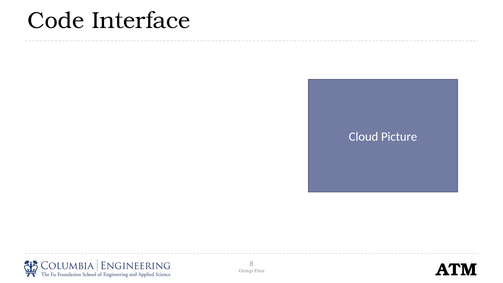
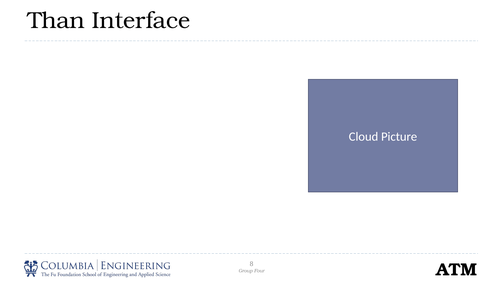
Code: Code -> Than (56, 21)
